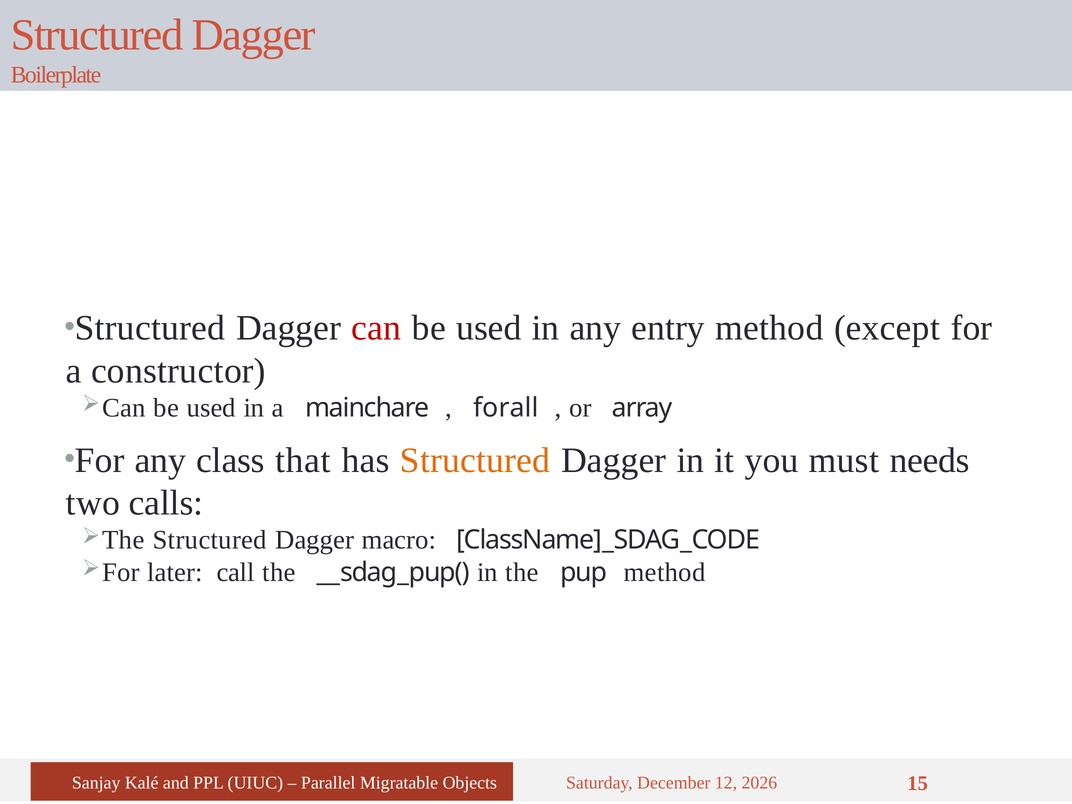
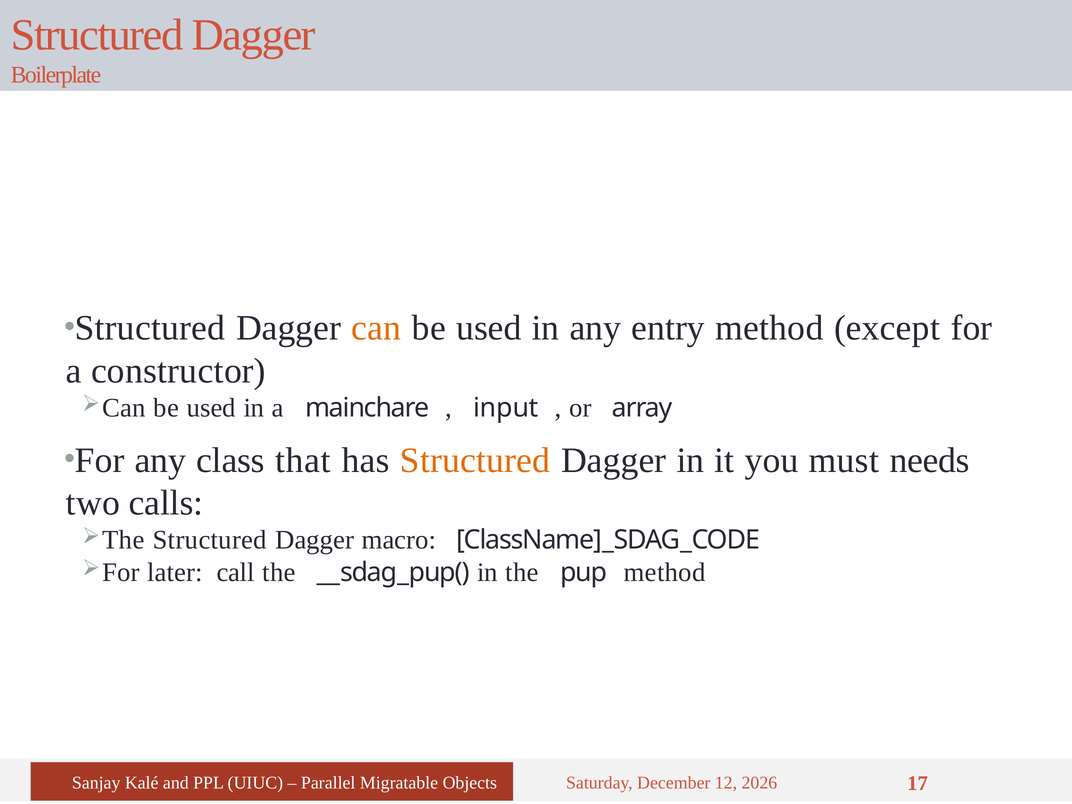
can colour: red -> orange (376, 328)
forall: forall -> input (506, 408)
15: 15 -> 17 (918, 783)
